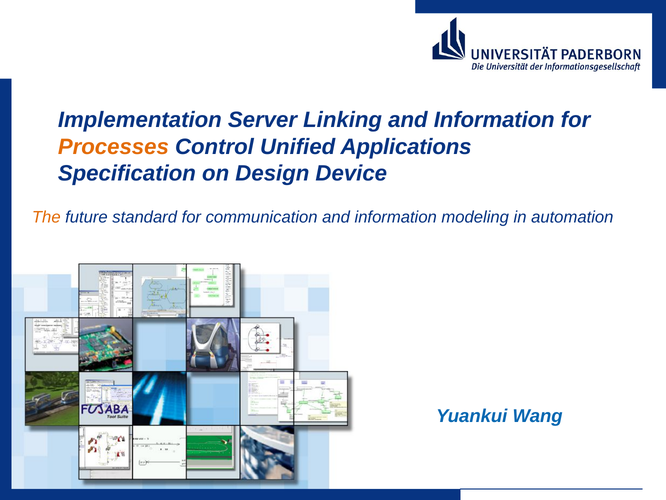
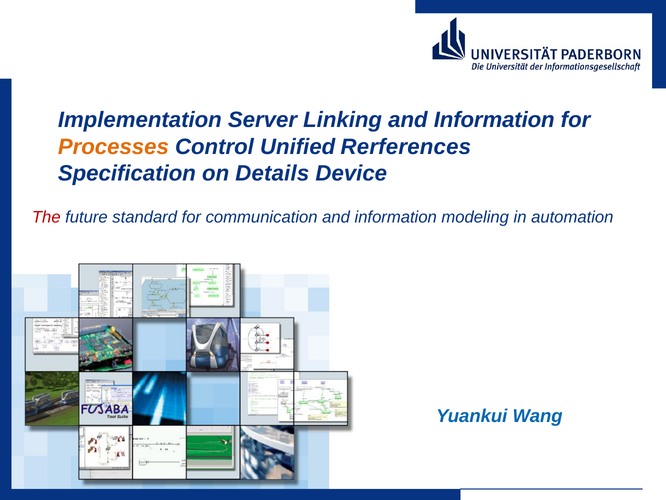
Applications: Applications -> Rerferences (406, 147)
Design: Design -> Details (272, 173)
The colour: orange -> red (46, 217)
